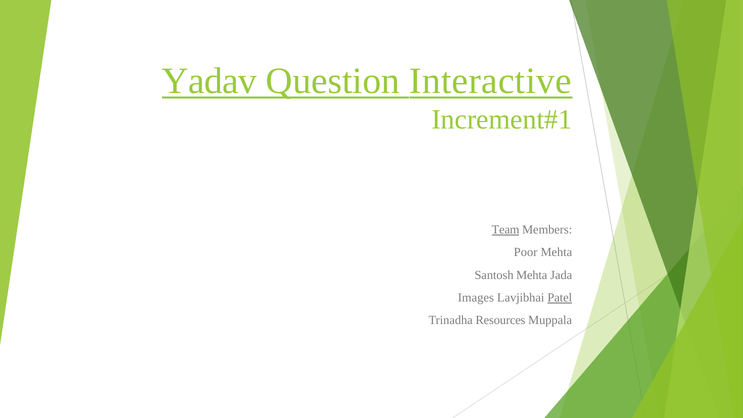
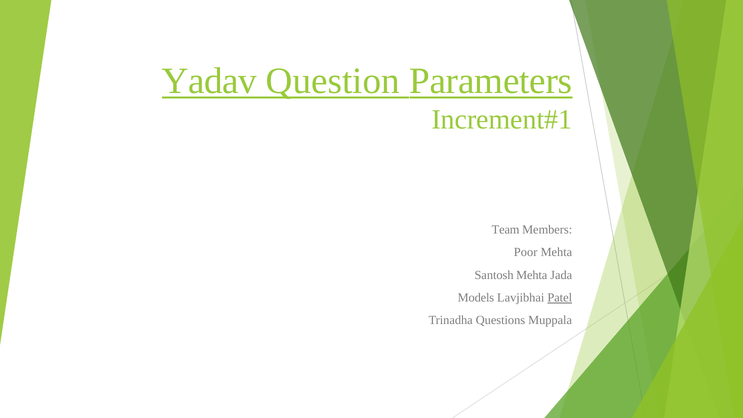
Interactive: Interactive -> Parameters (491, 81)
Team underline: present -> none (506, 230)
Images: Images -> Models (476, 298)
Resources: Resources -> Questions (500, 320)
